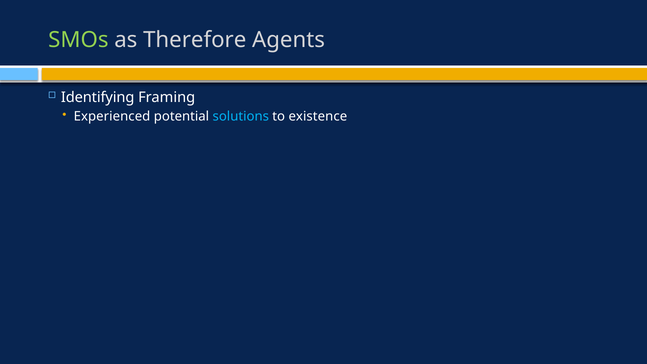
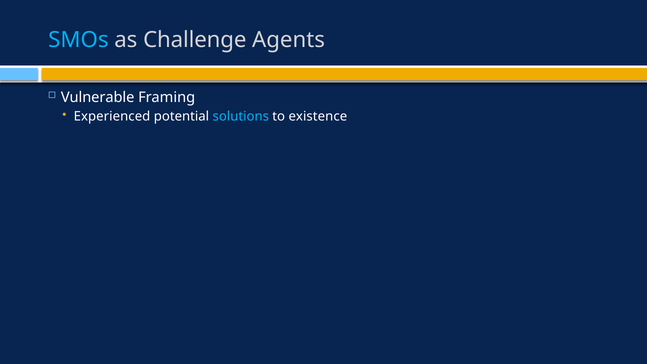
SMOs colour: light green -> light blue (78, 40)
Therefore: Therefore -> Challenge (195, 40)
Identifying: Identifying -> Vulnerable (98, 97)
